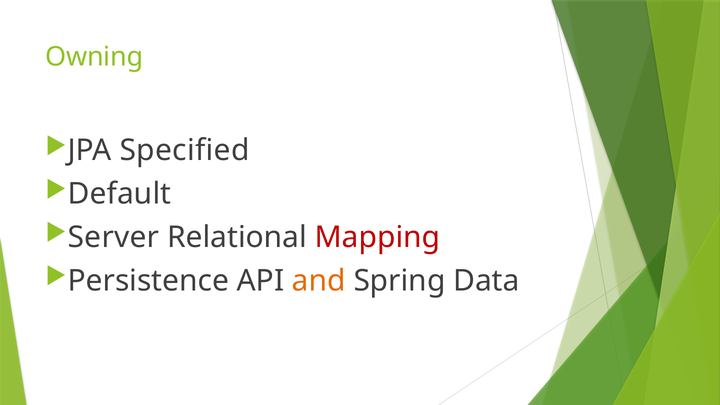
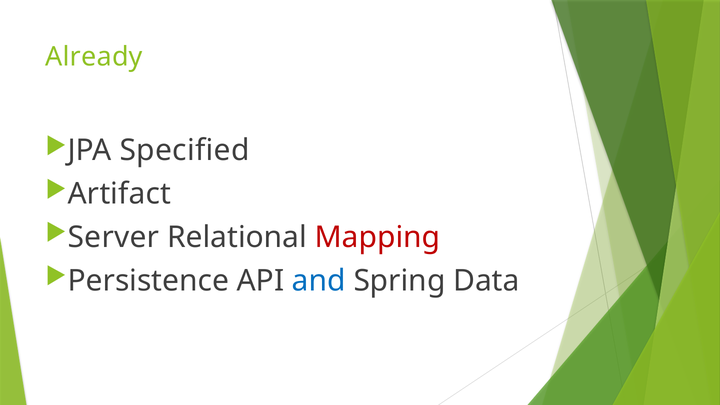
Owning: Owning -> Already (94, 57)
Default: Default -> Artifact (119, 194)
and colour: orange -> blue (319, 281)
